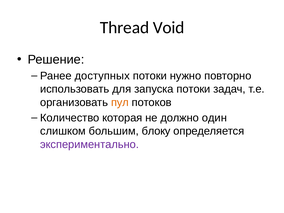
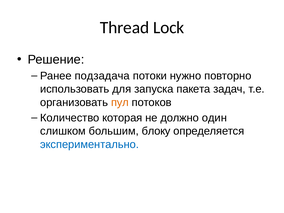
Void: Void -> Lock (169, 27)
доступных: доступных -> подзадача (102, 76)
запуска потоки: потоки -> пакета (193, 89)
экспериментально colour: purple -> blue (90, 144)
